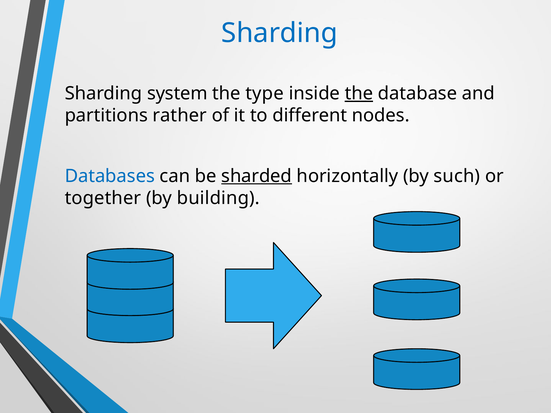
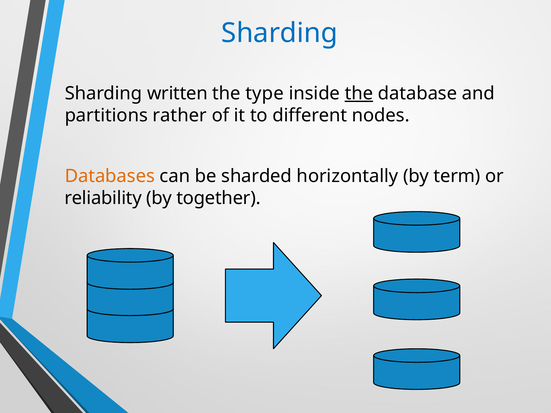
system: system -> written (177, 93)
Databases colour: blue -> orange (110, 176)
sharded underline: present -> none (257, 176)
such: such -> term (457, 176)
together: together -> reliability (103, 198)
building: building -> together (219, 198)
